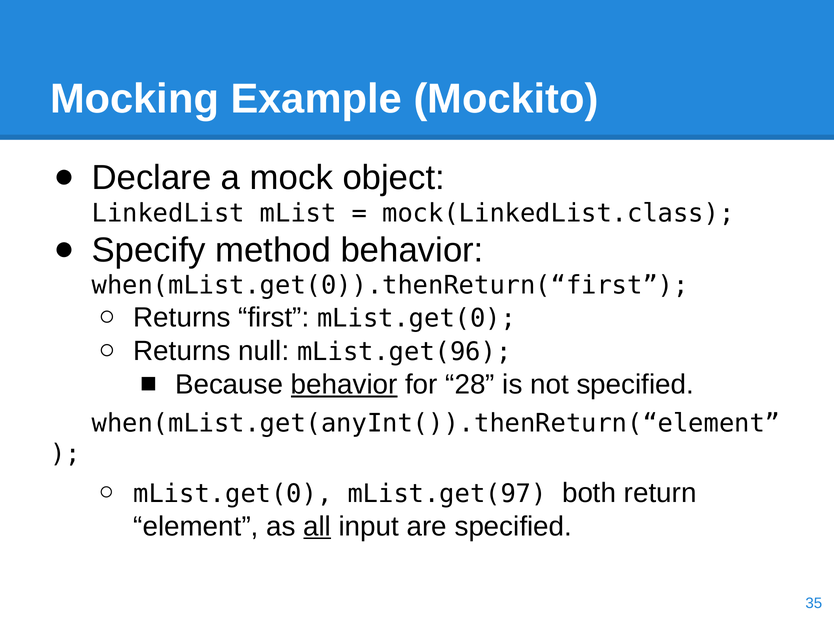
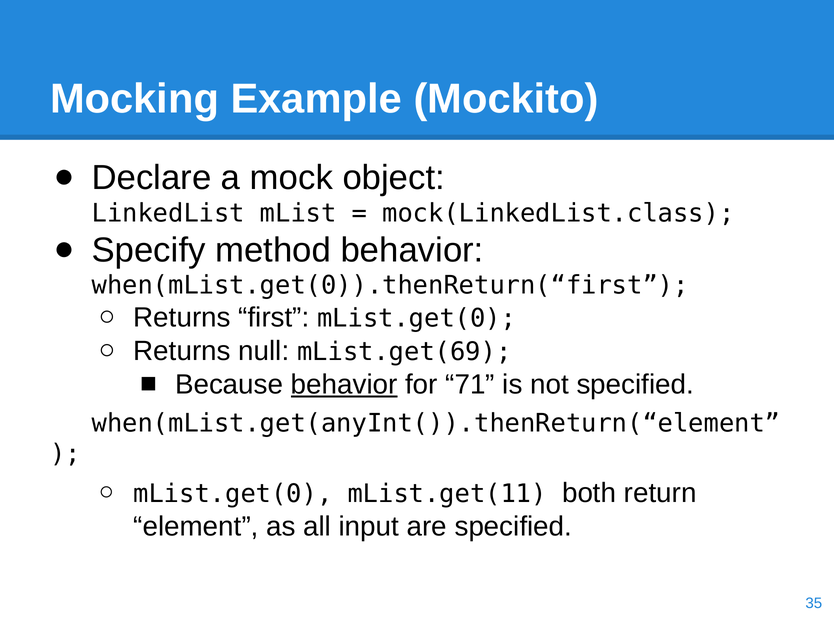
mList.get(96: mList.get(96 -> mList.get(69 (404, 352)
28: 28 -> 71 (470, 384)
mList.get(97: mList.get(97 -> mList.get(11 (447, 493)
all underline: present -> none (317, 526)
